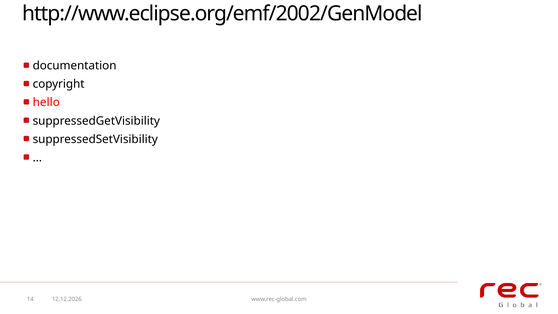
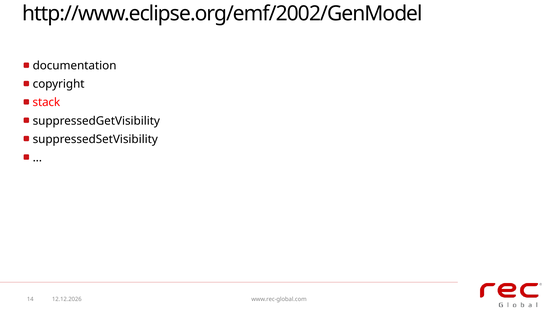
hello: hello -> stack (46, 102)
